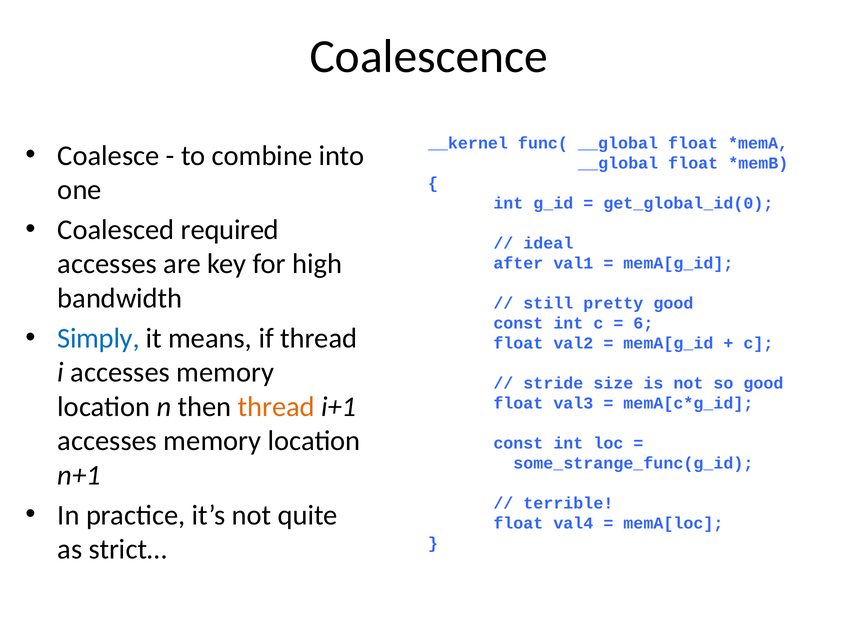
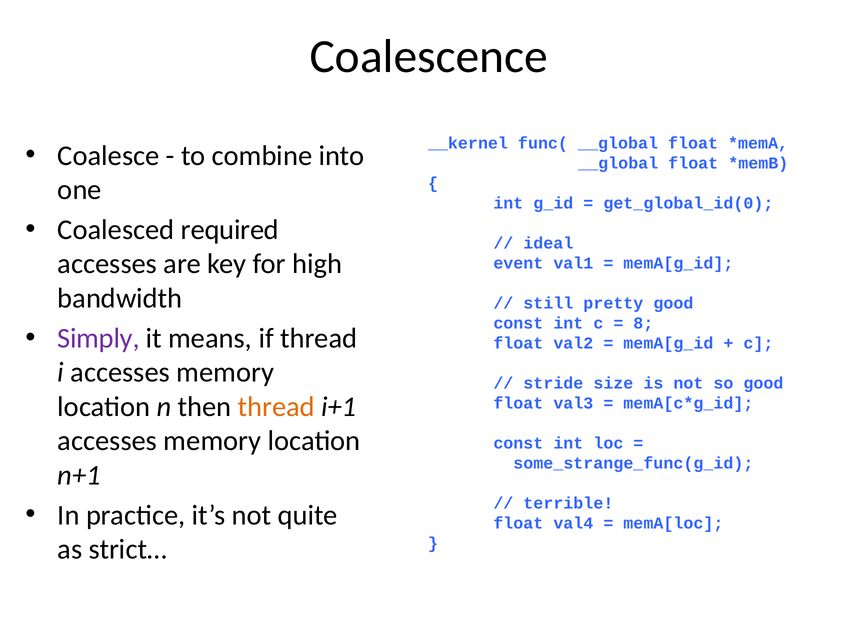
after: after -> event (518, 263)
6: 6 -> 8 (643, 323)
Simply colour: blue -> purple (99, 338)
